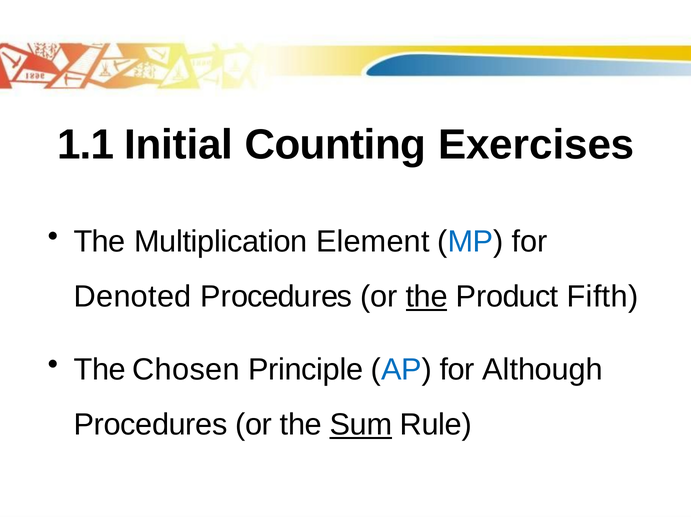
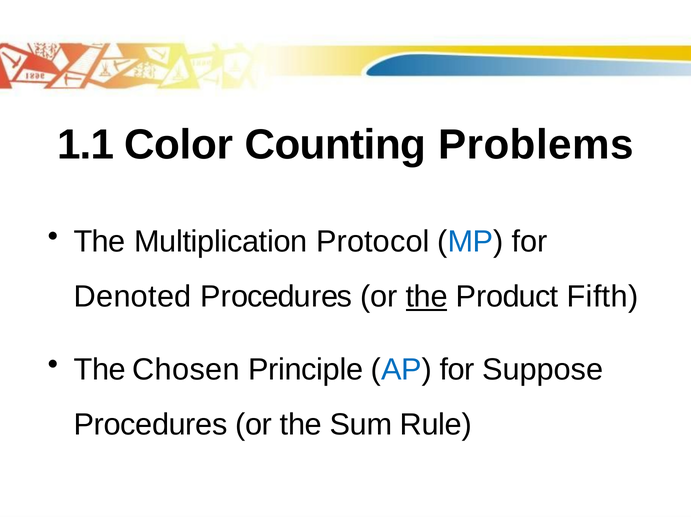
Initial: Initial -> Color (179, 145)
Exercises: Exercises -> Problems (536, 145)
Element: Element -> Protocol (373, 242)
Although: Although -> Suppose (543, 370)
Sum underline: present -> none (361, 425)
